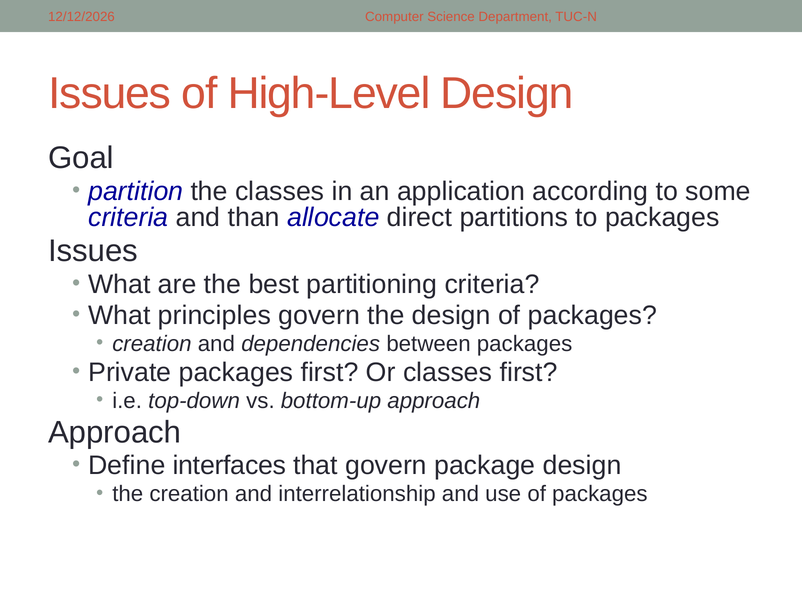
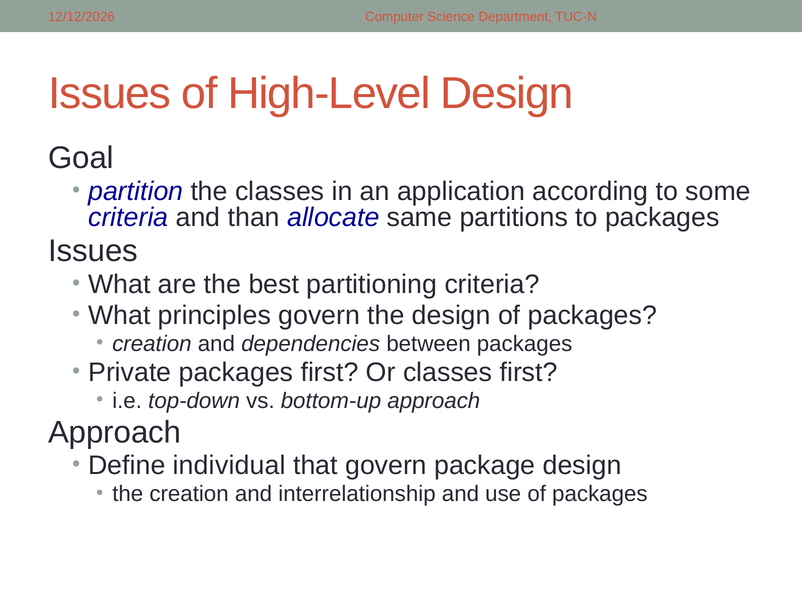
direct: direct -> same (419, 217)
interfaces: interfaces -> individual (229, 465)
